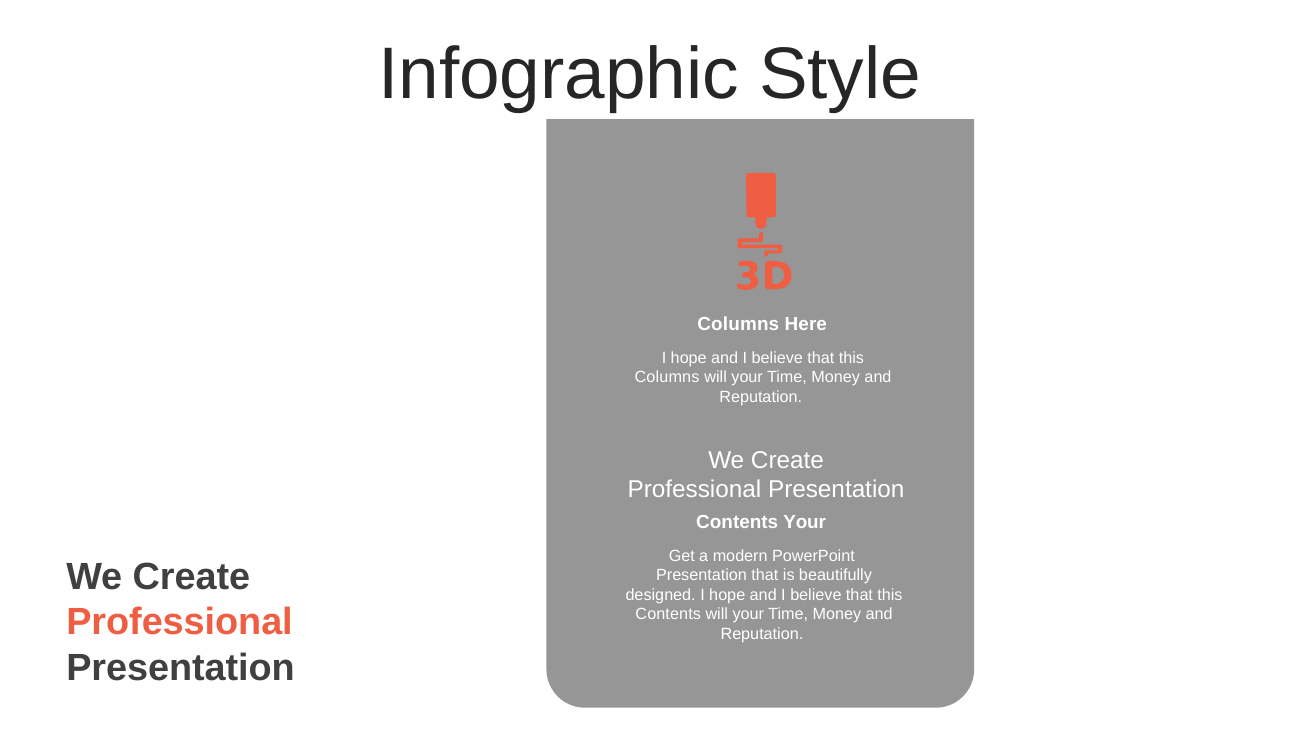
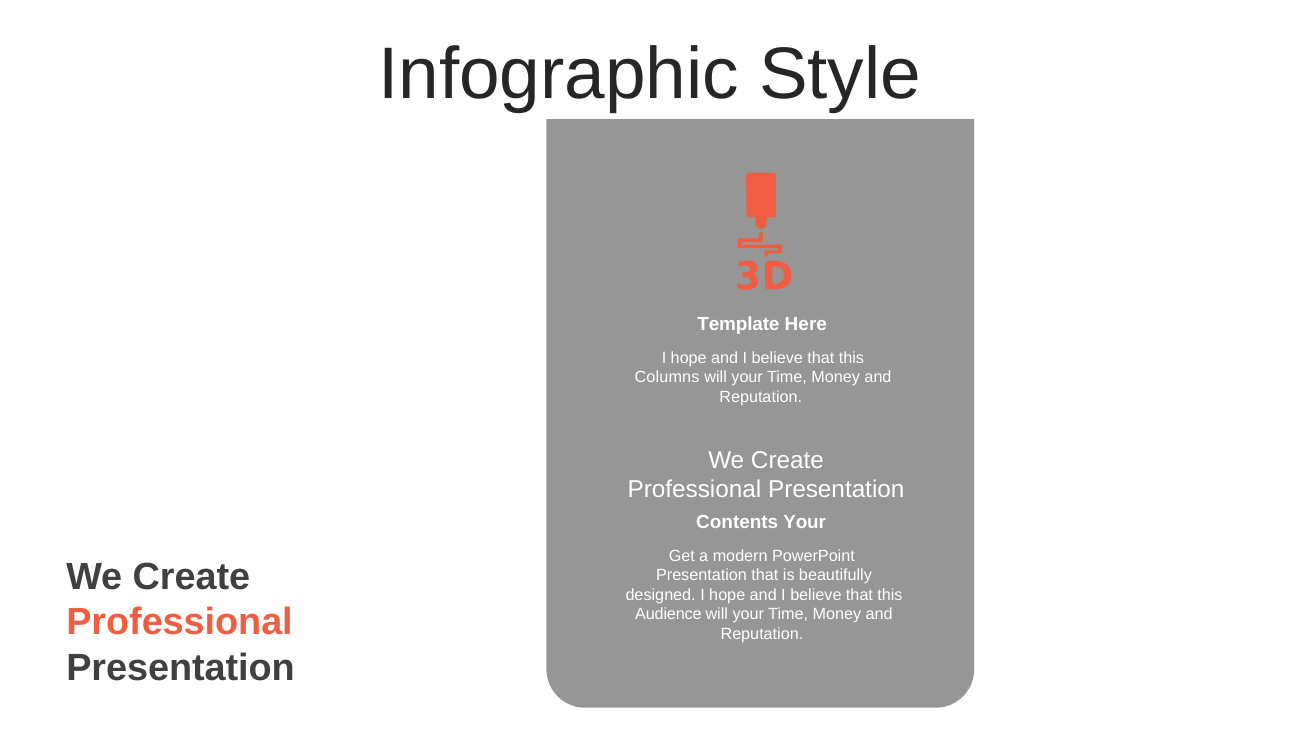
Columns: Columns -> Template (738, 324)
Contents: Contents -> Audience (668, 614)
